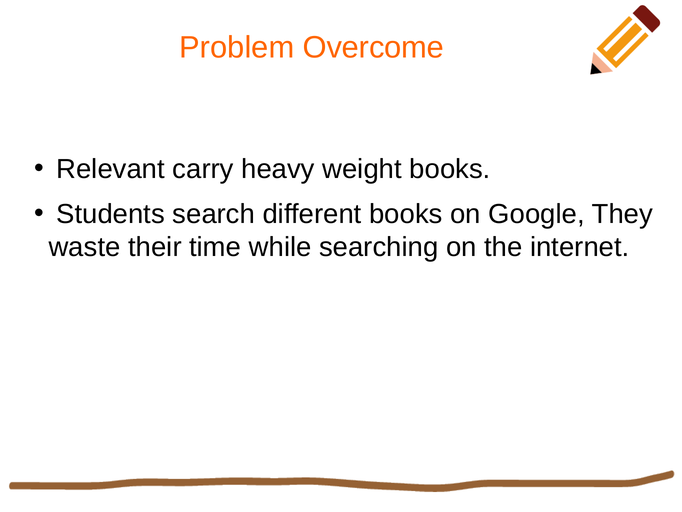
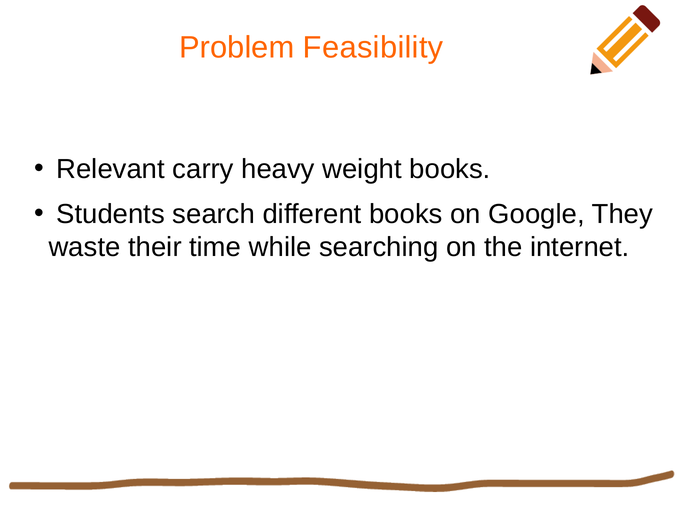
Overcome: Overcome -> Feasibility (373, 48)
